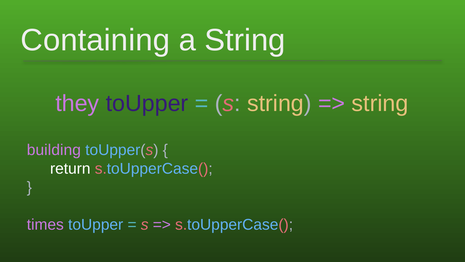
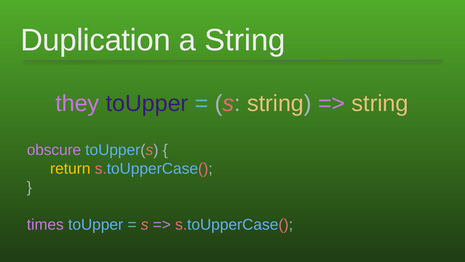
Containing: Containing -> Duplication (96, 40)
building: building -> obscure (54, 150)
return colour: white -> yellow (70, 168)
